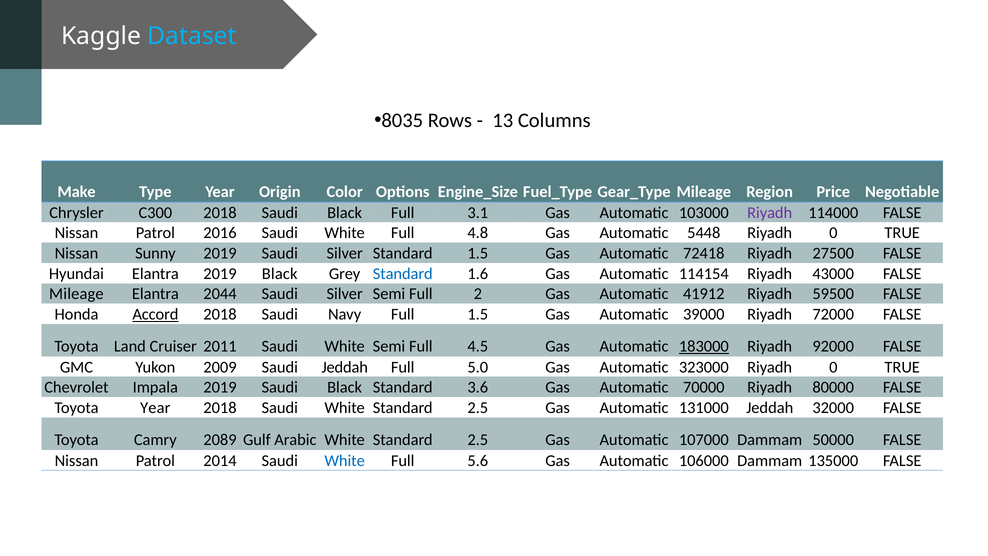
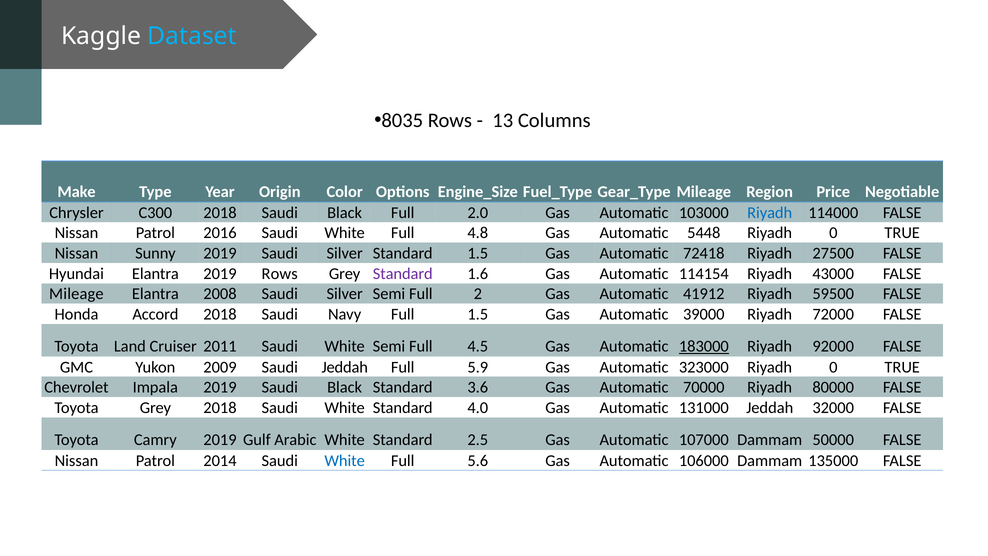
3.1: 3.1 -> 2.0 (478, 213)
Riyadh colour: purple -> blue (770, 213)
2019 Black: Black -> Rows (280, 274)
Standard colour: blue -> purple (403, 274)
2044: 2044 -> 2008 (220, 294)
Accord underline: present -> none (155, 314)
5.0: 5.0 -> 5.9 (478, 367)
Toyota Year: Year -> Grey (155, 408)
Saudi White Standard 2.5: 2.5 -> 4.0 (478, 408)
Camry 2089: 2089 -> 2019 (220, 440)
